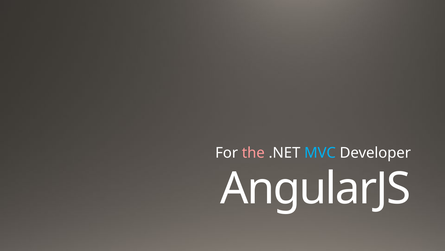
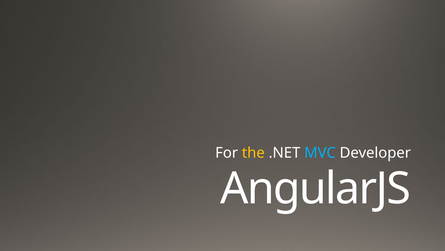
the colour: pink -> yellow (253, 153)
